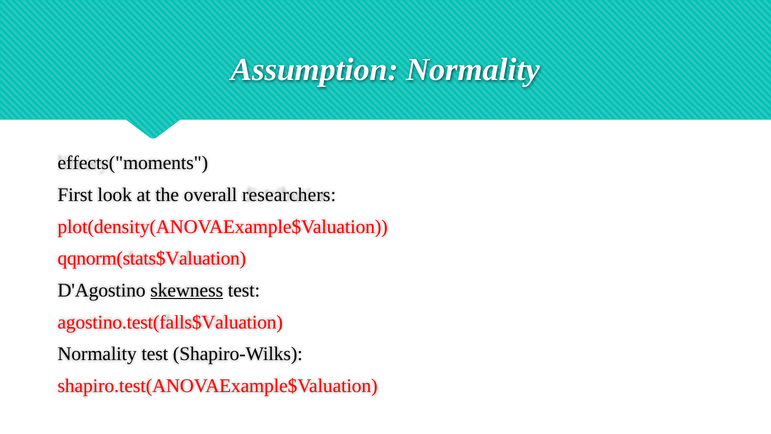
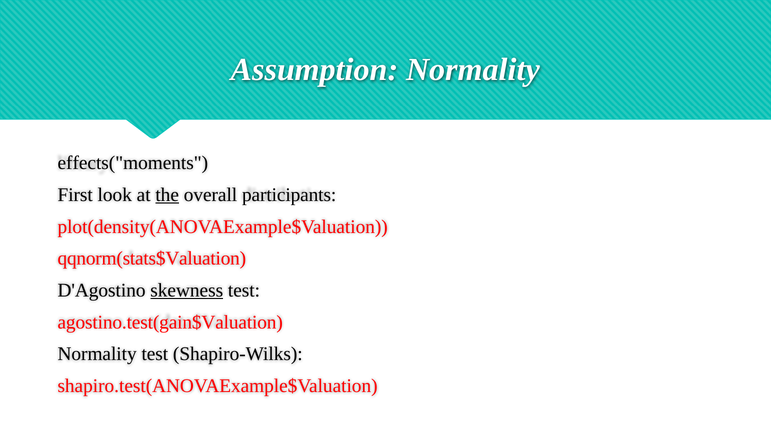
the underline: none -> present (167, 195)
researchers: researchers -> participants (289, 195)
agostino.test(falls$Valuation: agostino.test(falls$Valuation -> agostino.test(gain$Valuation (170, 322)
